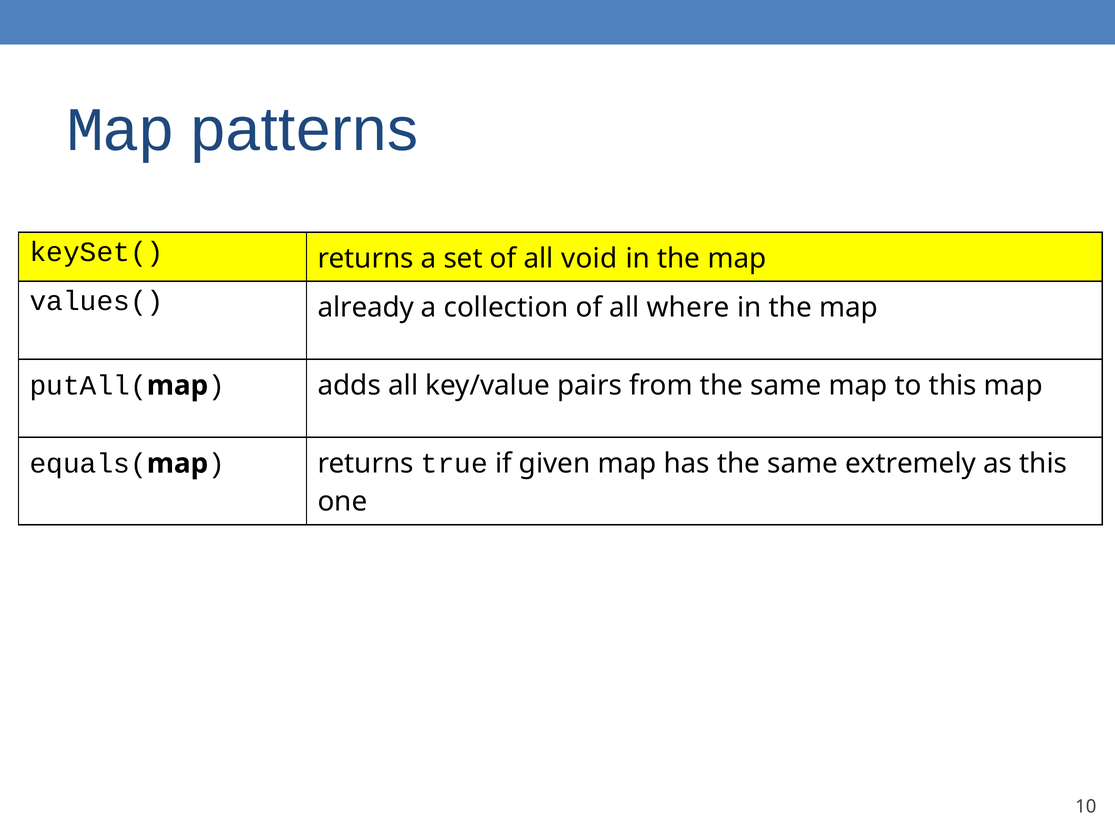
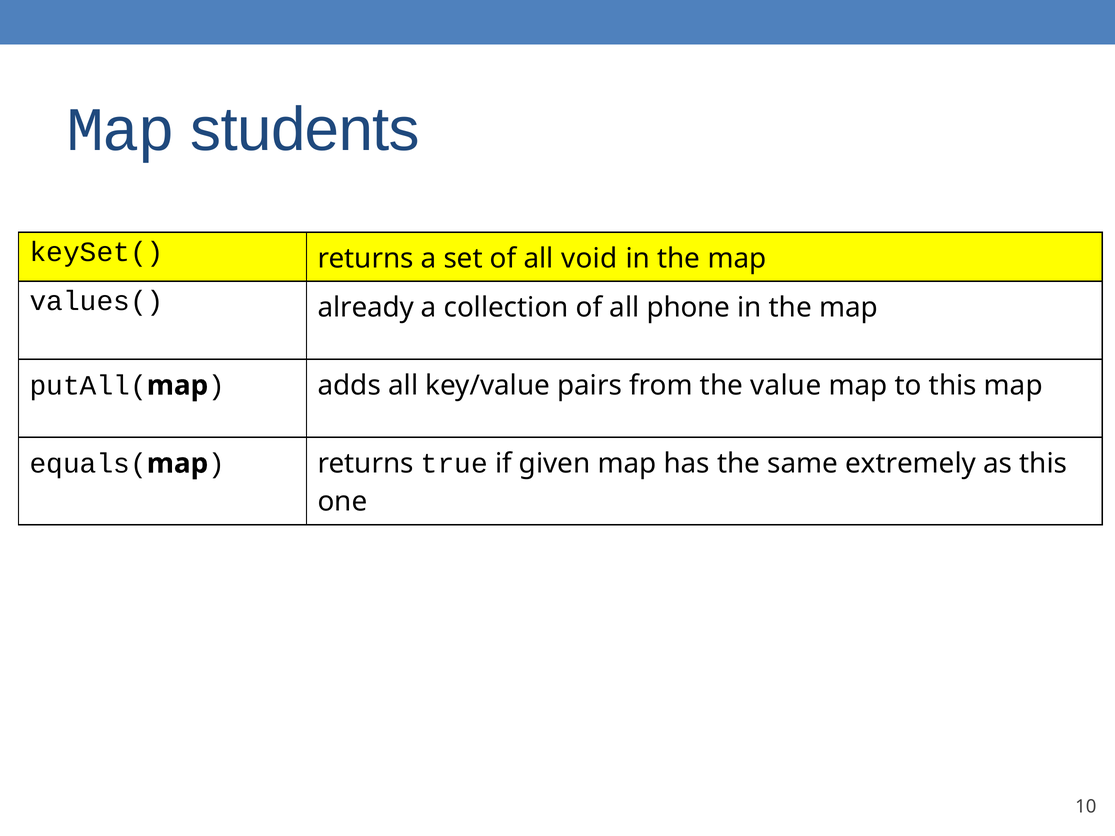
patterns: patterns -> students (305, 130)
where: where -> phone (688, 308)
from the same: same -> value (786, 386)
